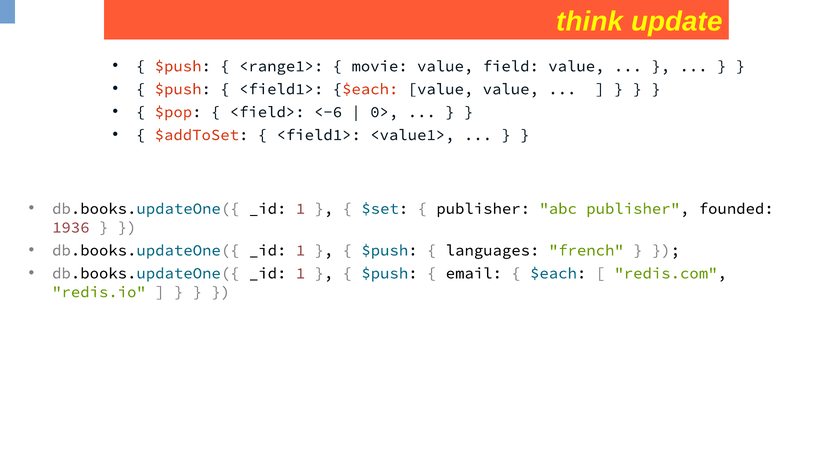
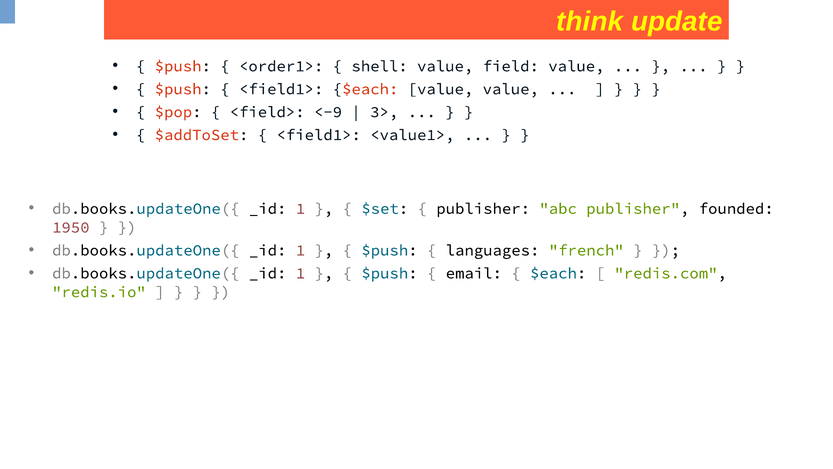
<range1>: <range1> -> <order1> (281, 66)
movie: movie -> shell (380, 66)
<-6: <-6 -> <-9 (328, 112)
0>: 0> -> 3> (384, 112)
1936: 1936 -> 1950 (71, 227)
